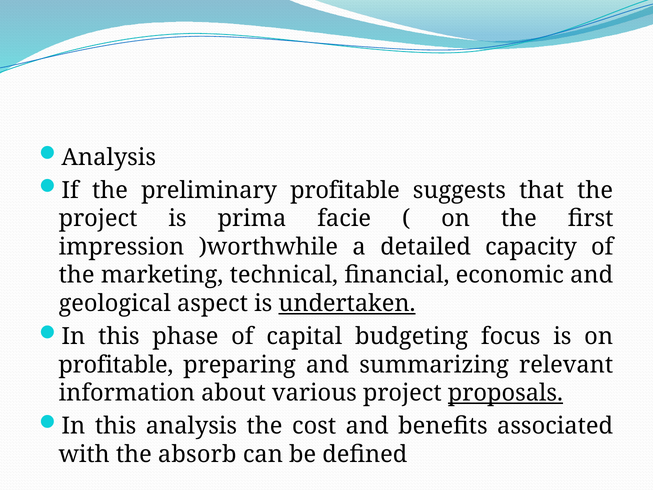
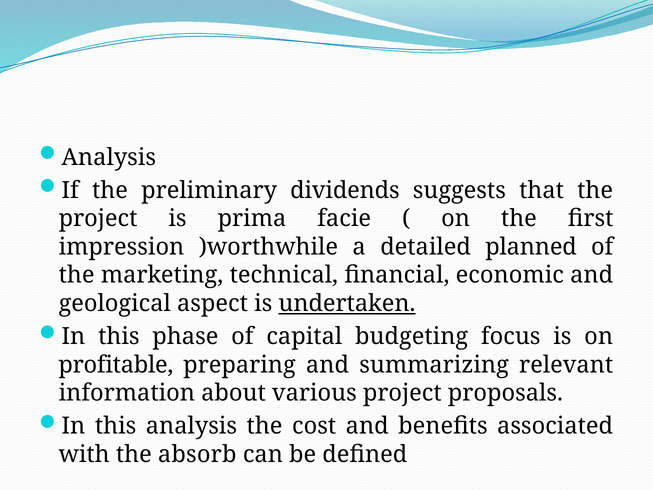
preliminary profitable: profitable -> dividends (345, 190)
capacity: capacity -> planned (531, 247)
proposals underline: present -> none (505, 393)
